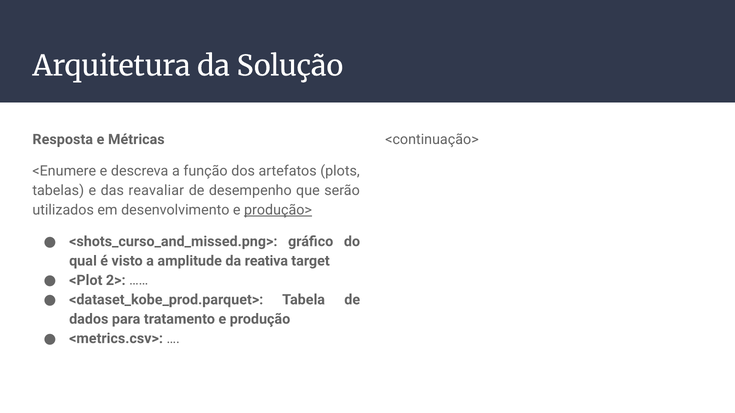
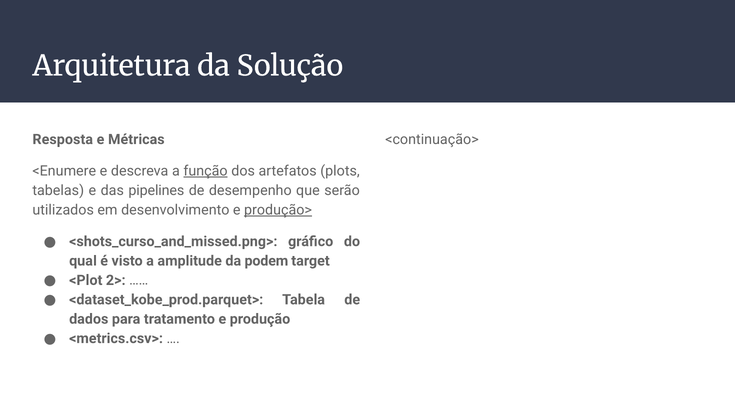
função underline: none -> present (206, 171)
reavaliar: reavaliar -> pipelines (156, 191)
reativa: reativa -> podem (266, 261)
